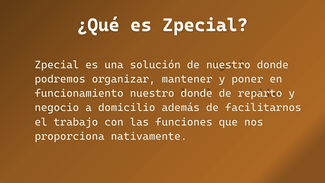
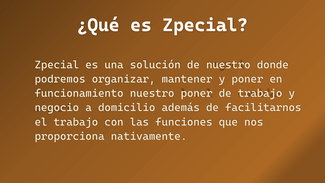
funcionamiento nuestro donde: donde -> poner (197, 93)
de reparto: reparto -> trabajo (260, 93)
